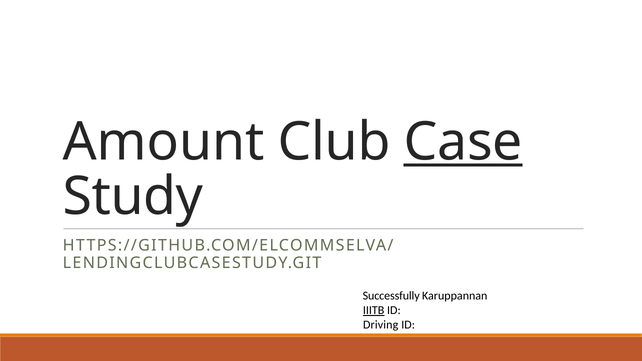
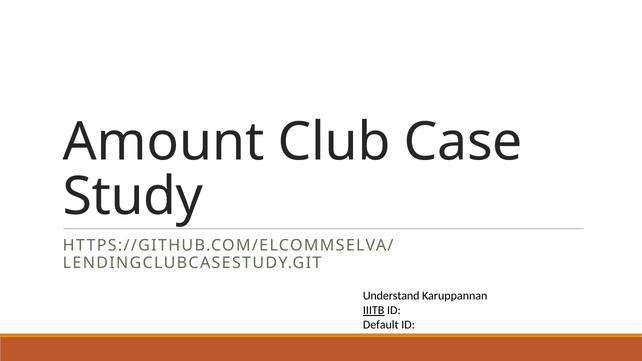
Case underline: present -> none (463, 142)
Successfully: Successfully -> Understand (391, 296)
Driving: Driving -> Default (381, 325)
